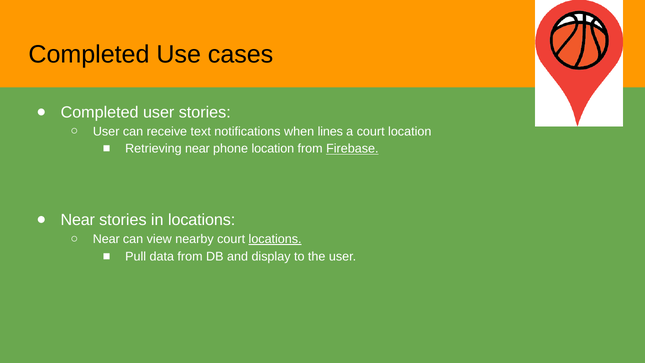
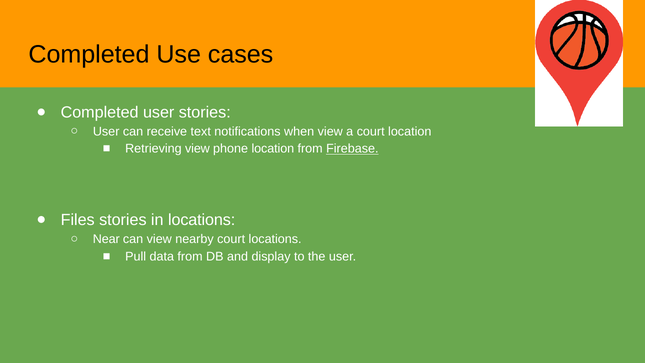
when lines: lines -> view (330, 131)
Retrieving near: near -> view (197, 149)
Near: Near -> Files (78, 220)
locations underline: present -> none (275, 239)
